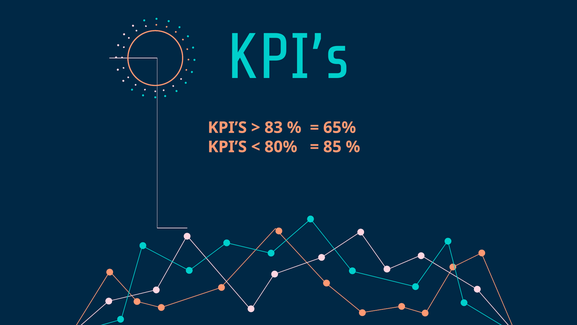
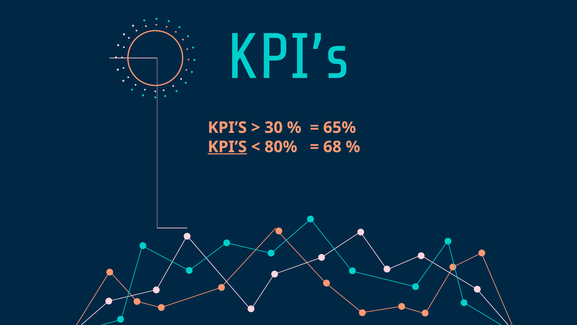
83: 83 -> 30 (274, 127)
KPI’S underline: none -> present (227, 147)
85: 85 -> 68 (332, 147)
